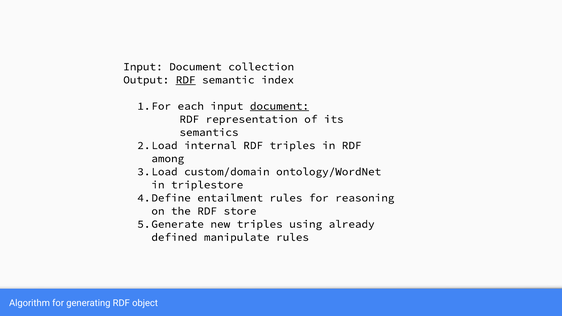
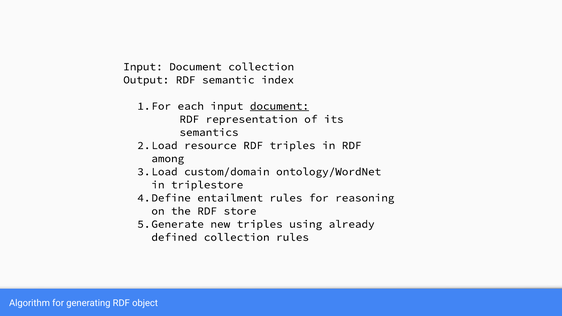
RDF underline: present -> none (186, 80)
internal: internal -> resource (210, 145)
defined manipulate: manipulate -> collection (237, 237)
